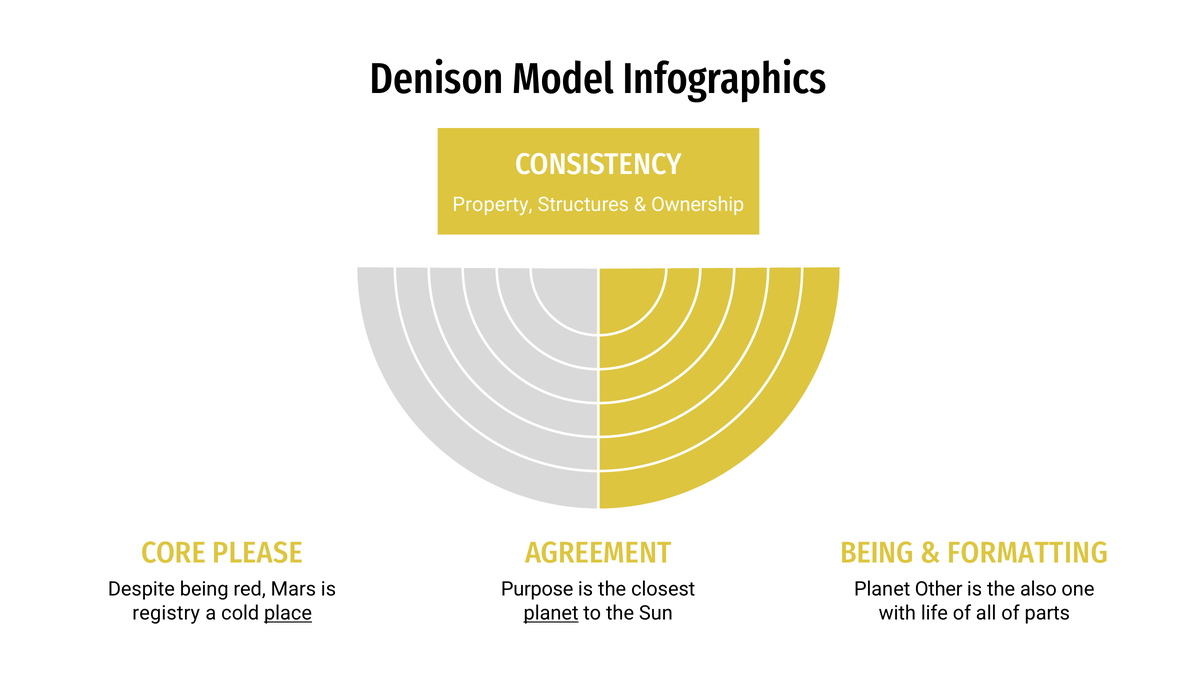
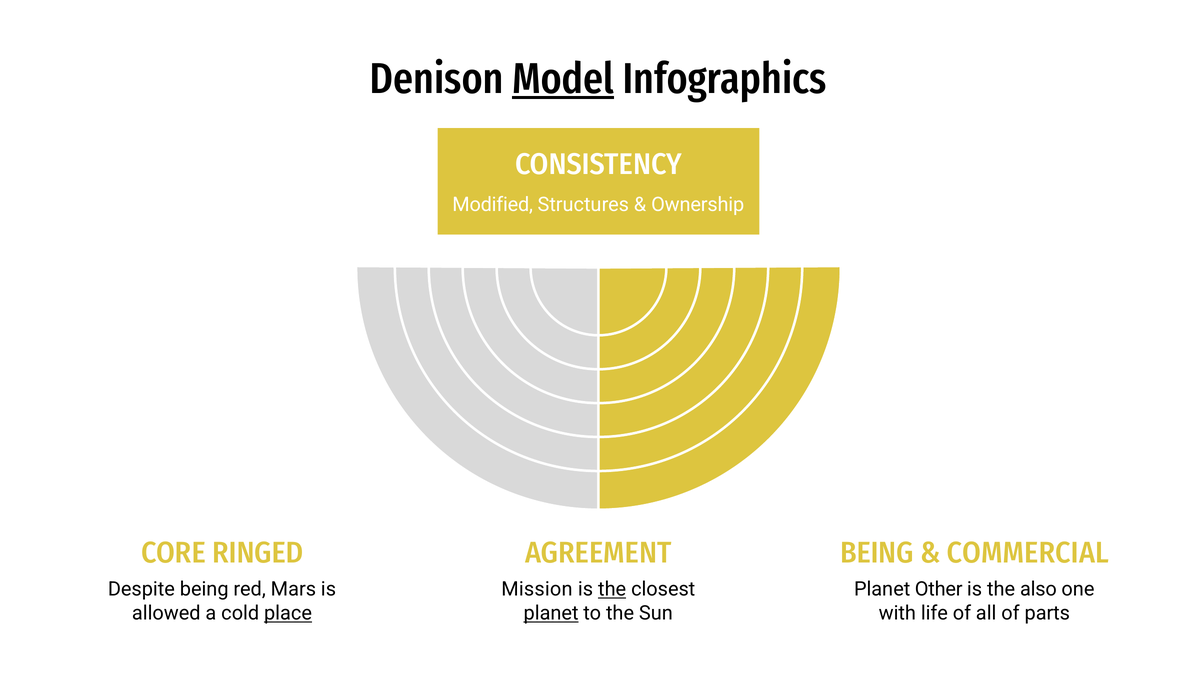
Model underline: none -> present (563, 79)
Property: Property -> Modified (493, 205)
PLEASE: PLEASE -> RINGED (258, 553)
FORMATTING: FORMATTING -> COMMERCIAL (1028, 553)
Purpose: Purpose -> Mission (537, 590)
the underline: none -> present (612, 590)
registry: registry -> allowed (166, 614)
